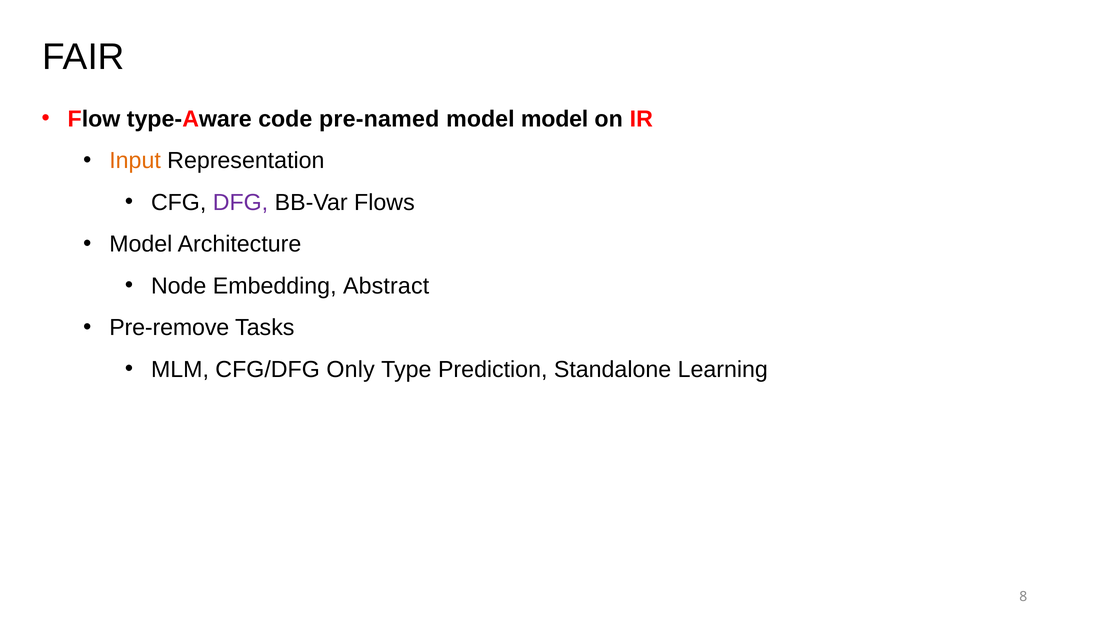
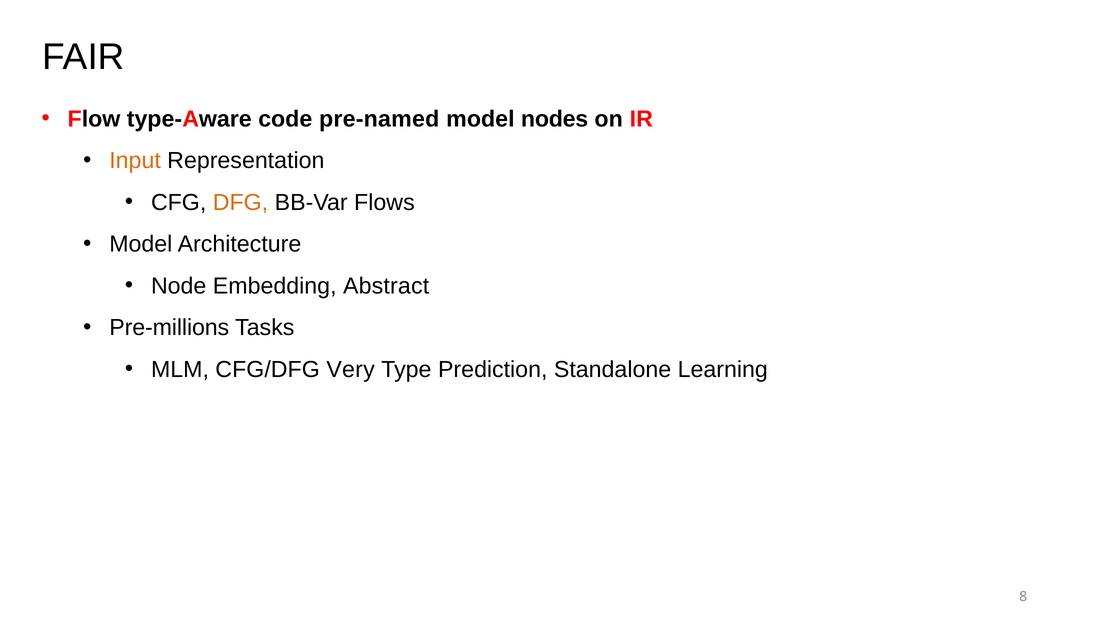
model model: model -> nodes (555, 119)
DFG colour: purple -> orange (240, 202)
Pre-remove: Pre-remove -> Pre-millions (169, 327)
Only: Only -> Very (351, 369)
